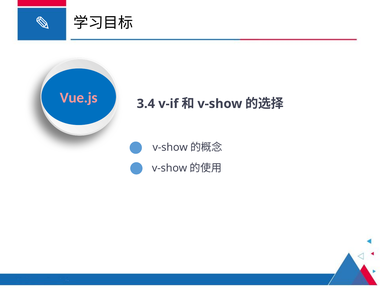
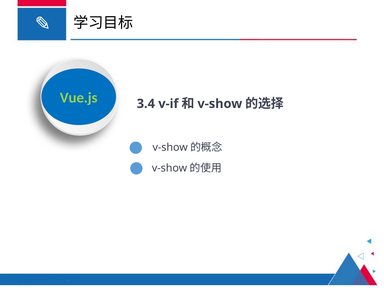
Vue.js colour: pink -> light green (79, 98)
